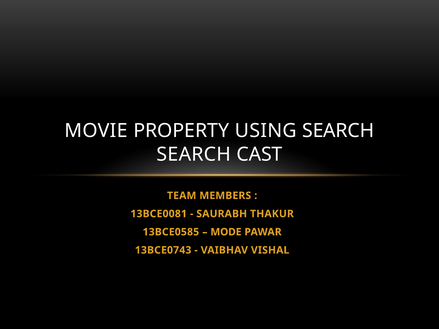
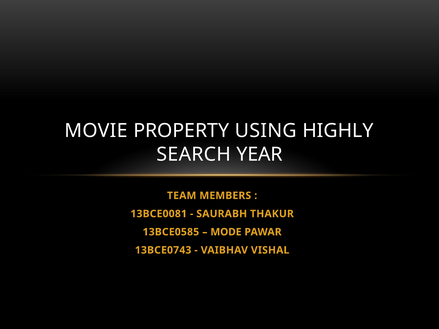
USING SEARCH: SEARCH -> HIGHLY (338, 131)
CAST: CAST -> YEAR (260, 154)
